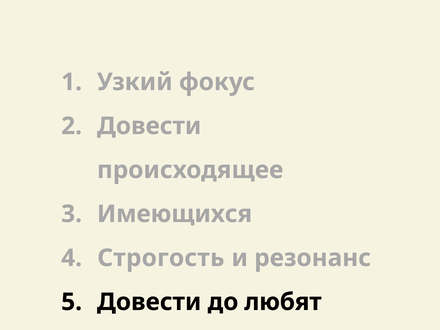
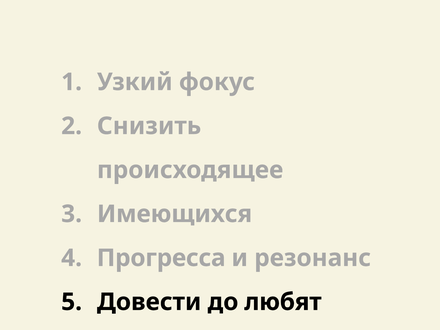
Довести: Довести -> Снизить (149, 126)
Строгость: Строгость -> Прогресса (161, 258)
